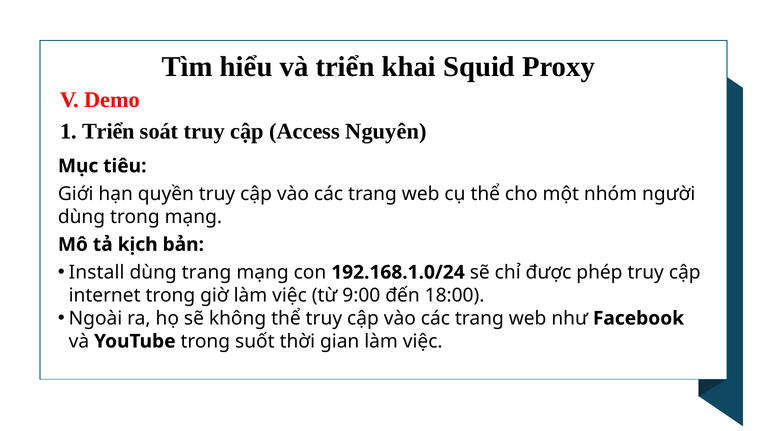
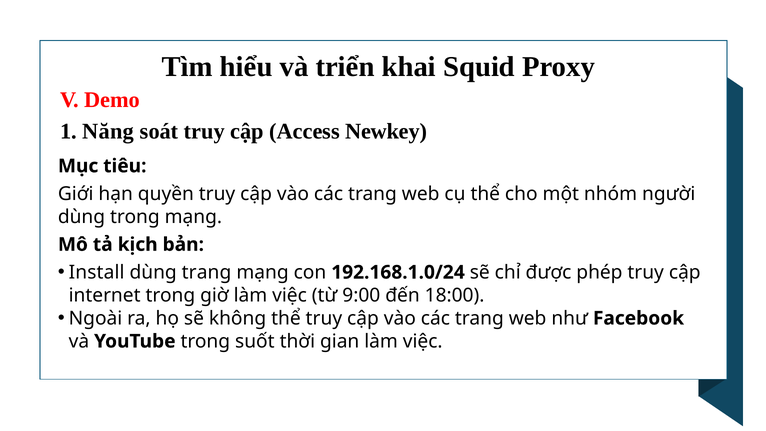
1 Triển: Triển -> Năng (108, 131)
Nguyên: Nguyên -> Newkey (386, 131)
